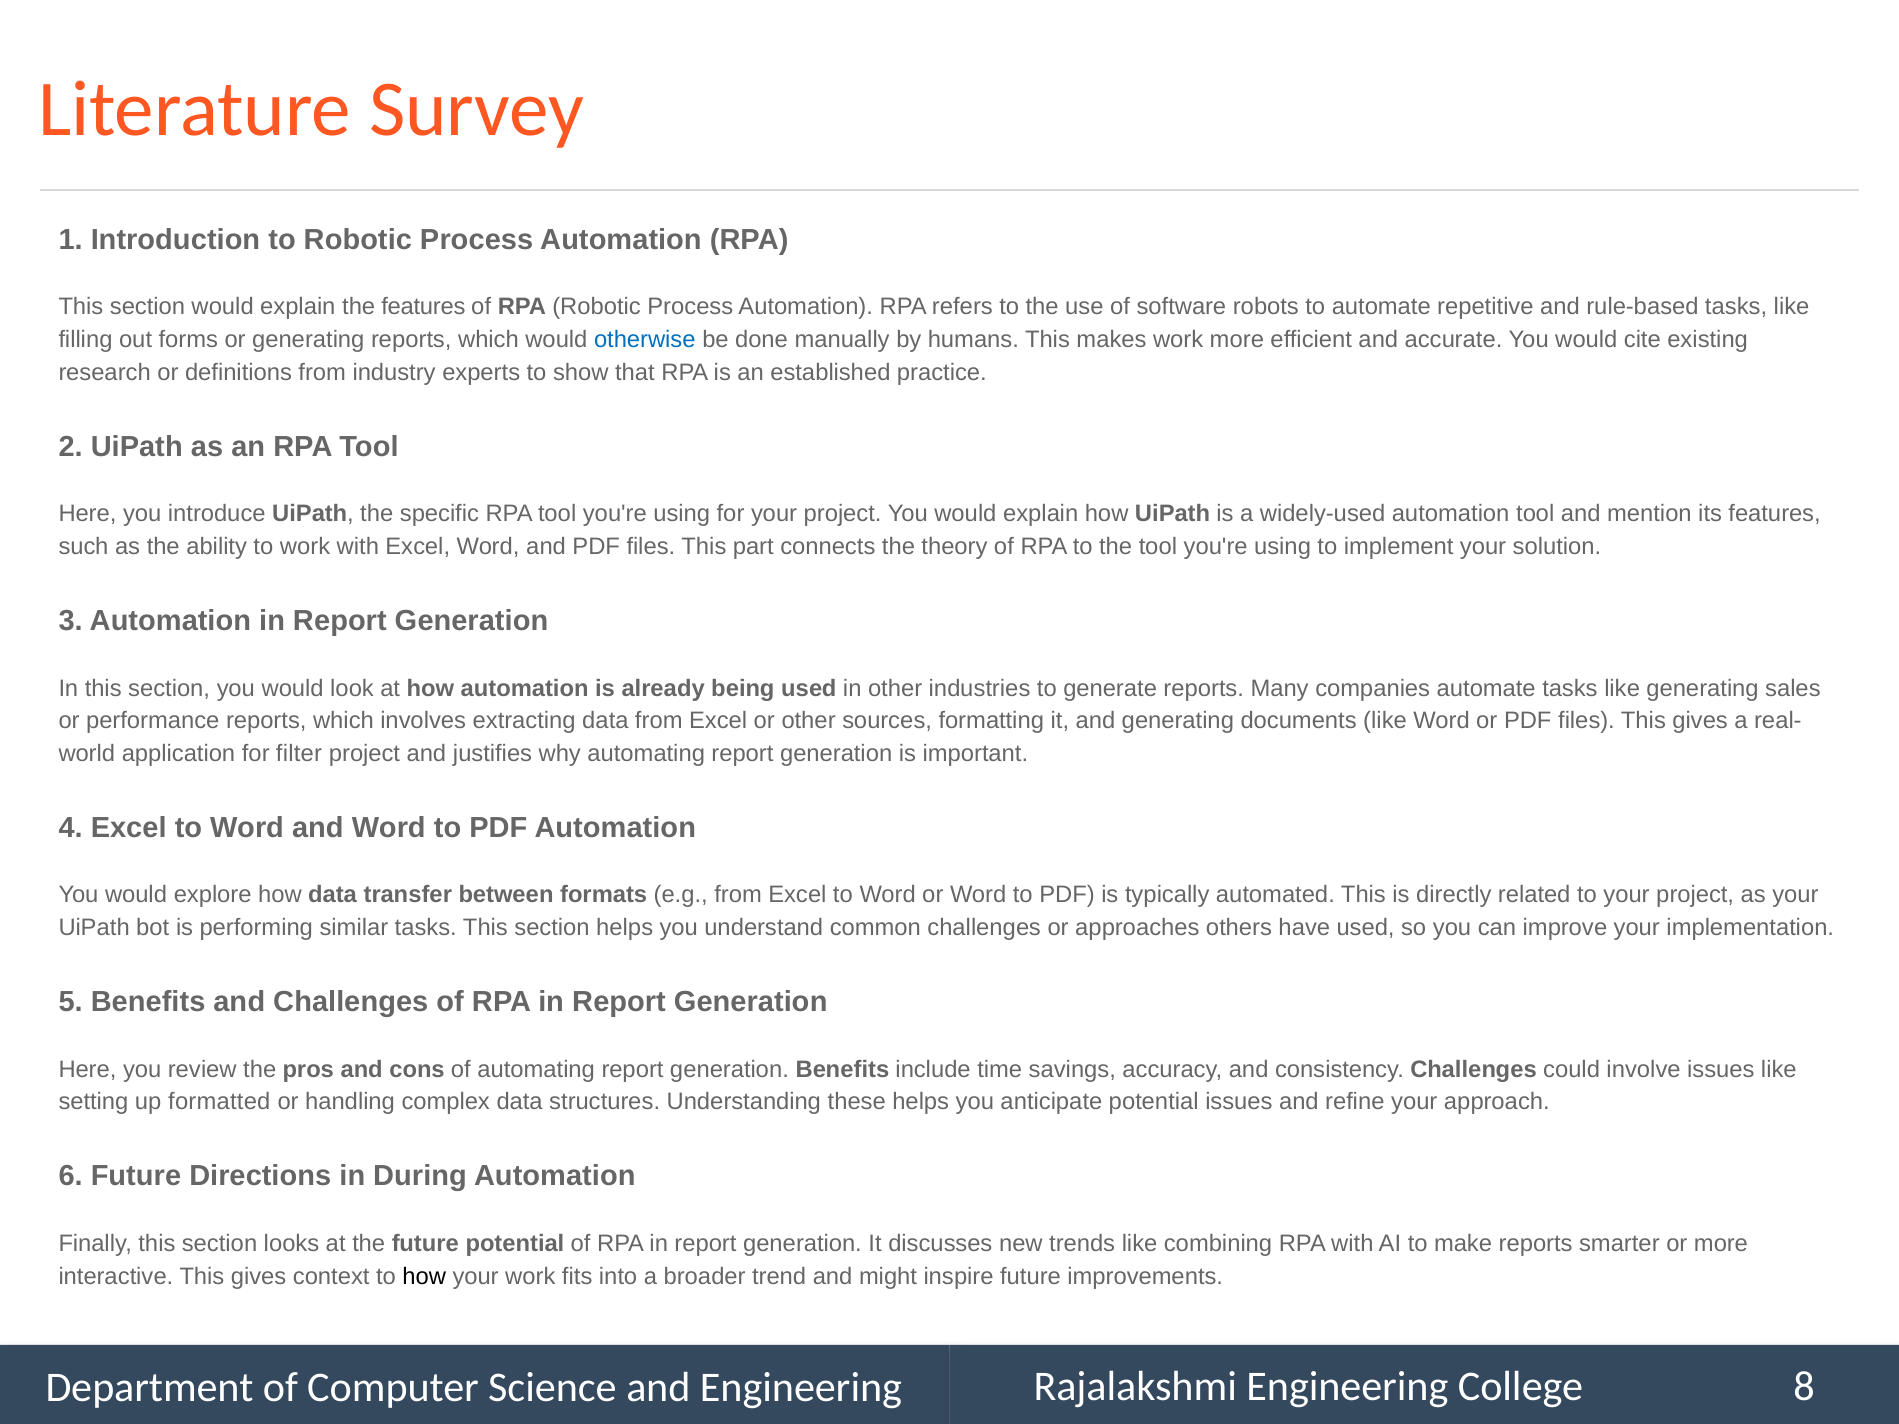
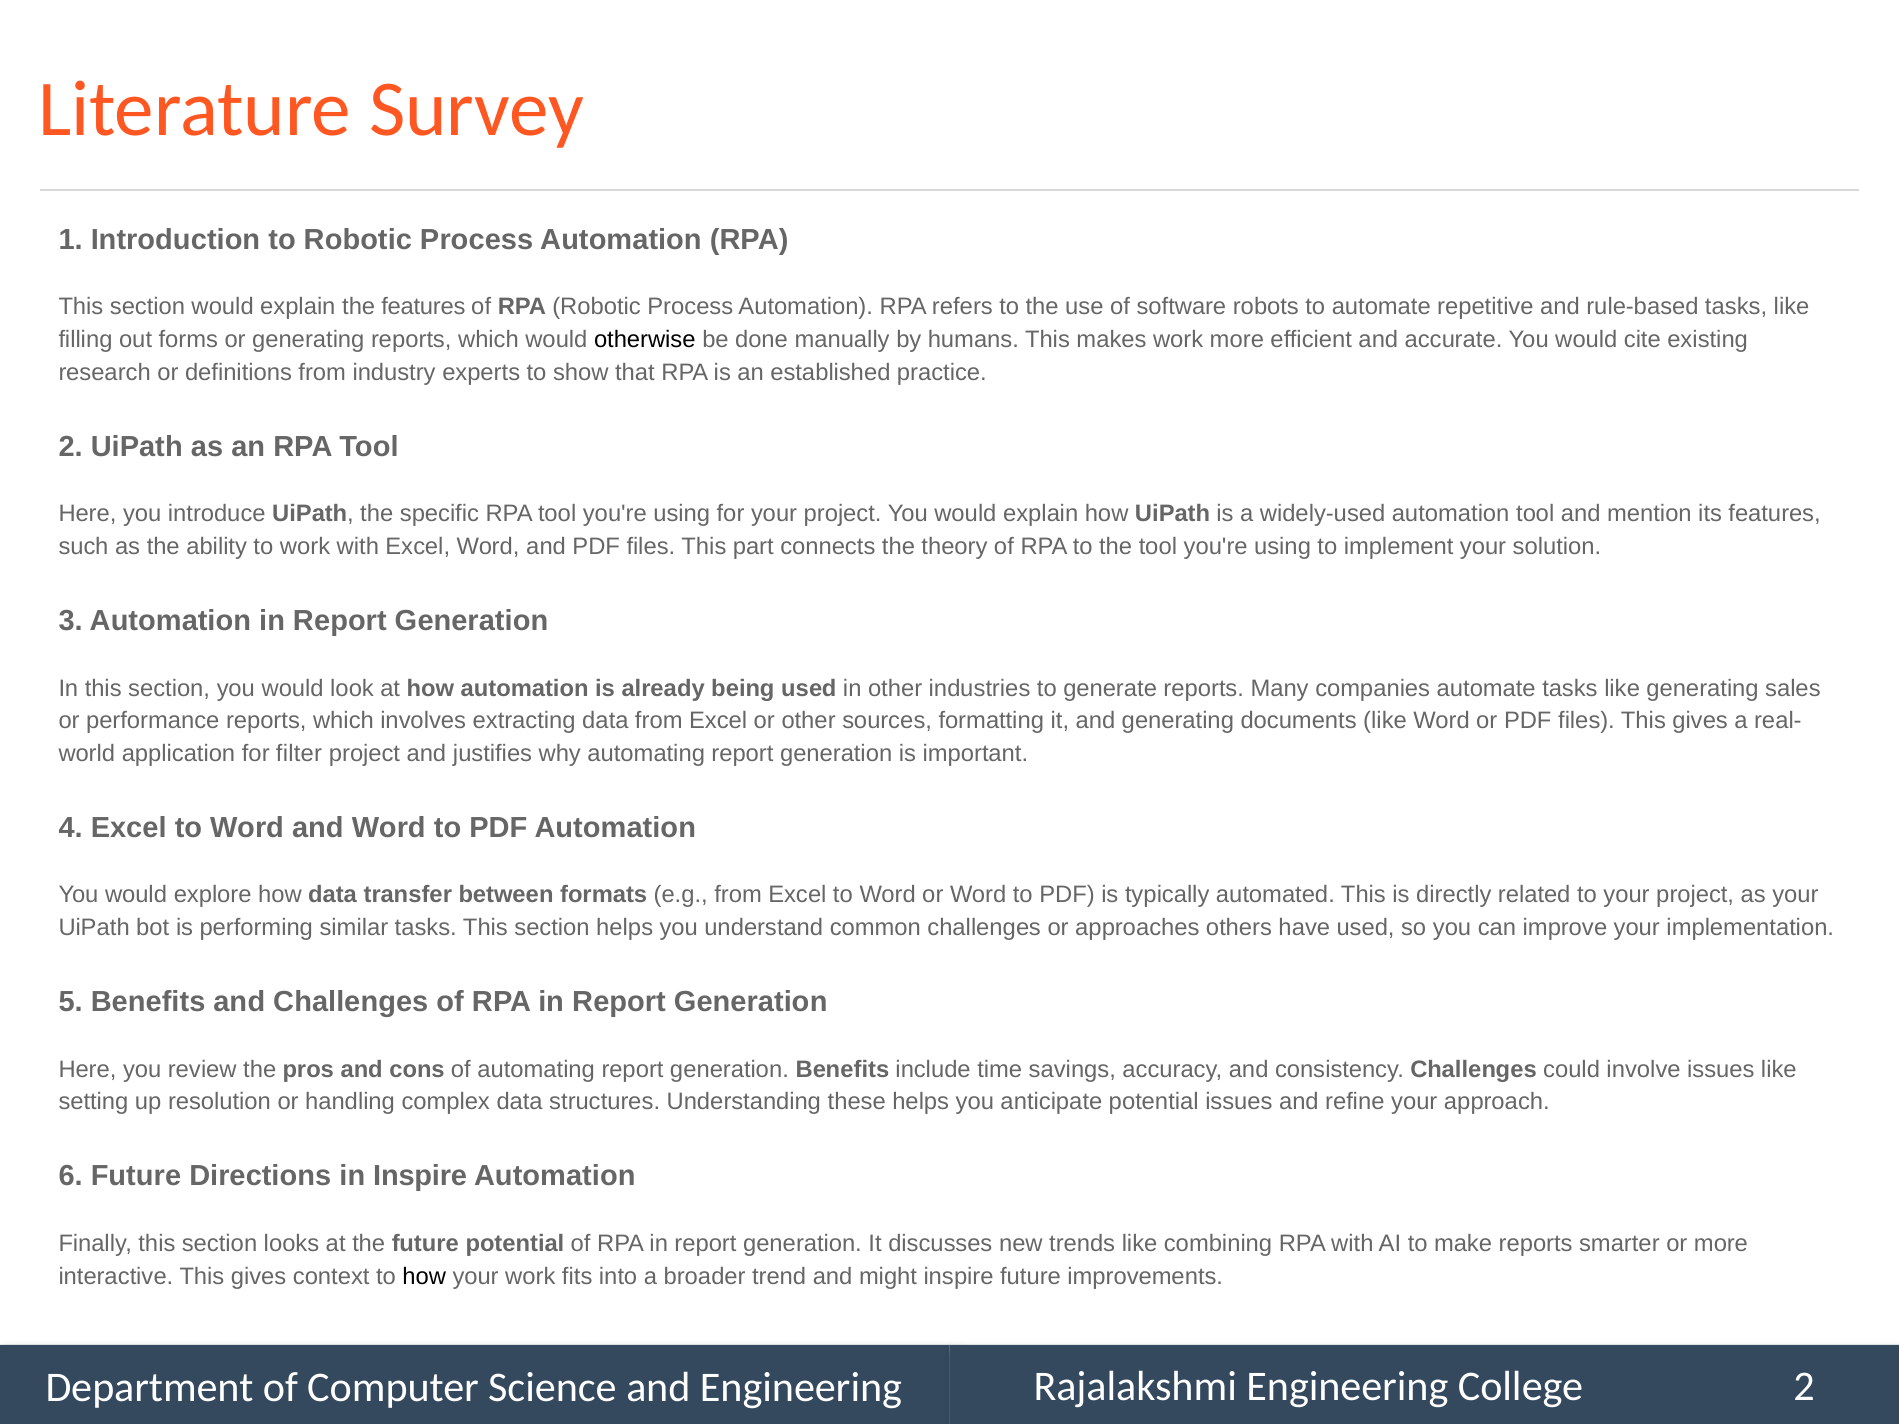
otherwise colour: blue -> black (645, 340)
formatted: formatted -> resolution (219, 1102)
in During: During -> Inspire (420, 1176)
8: 8 -> 2 (1804, 1387)
